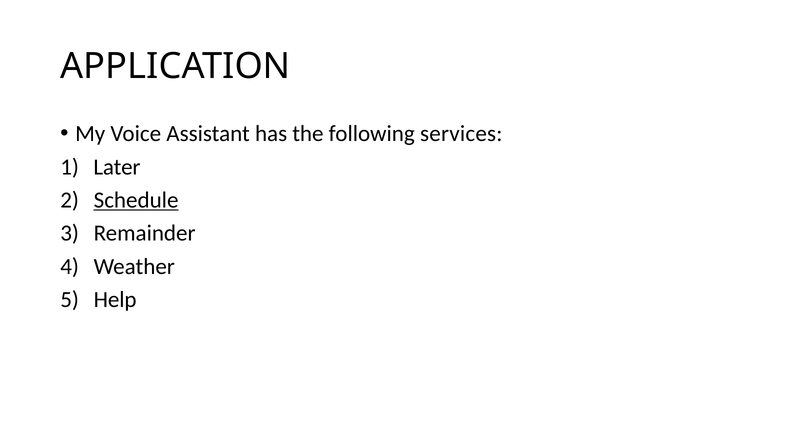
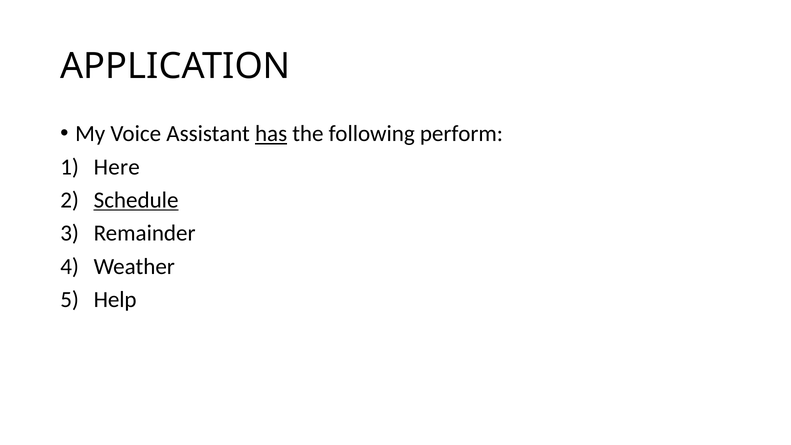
has underline: none -> present (271, 134)
services: services -> perform (461, 134)
Later: Later -> Here (117, 167)
